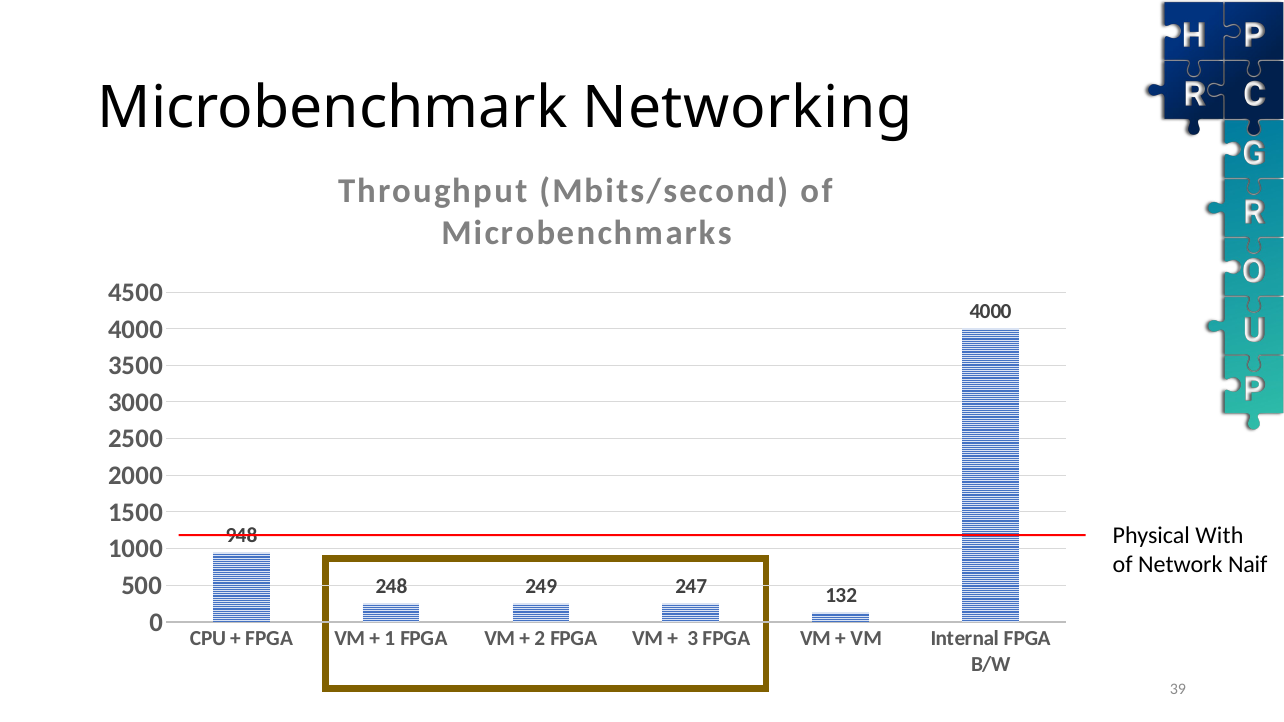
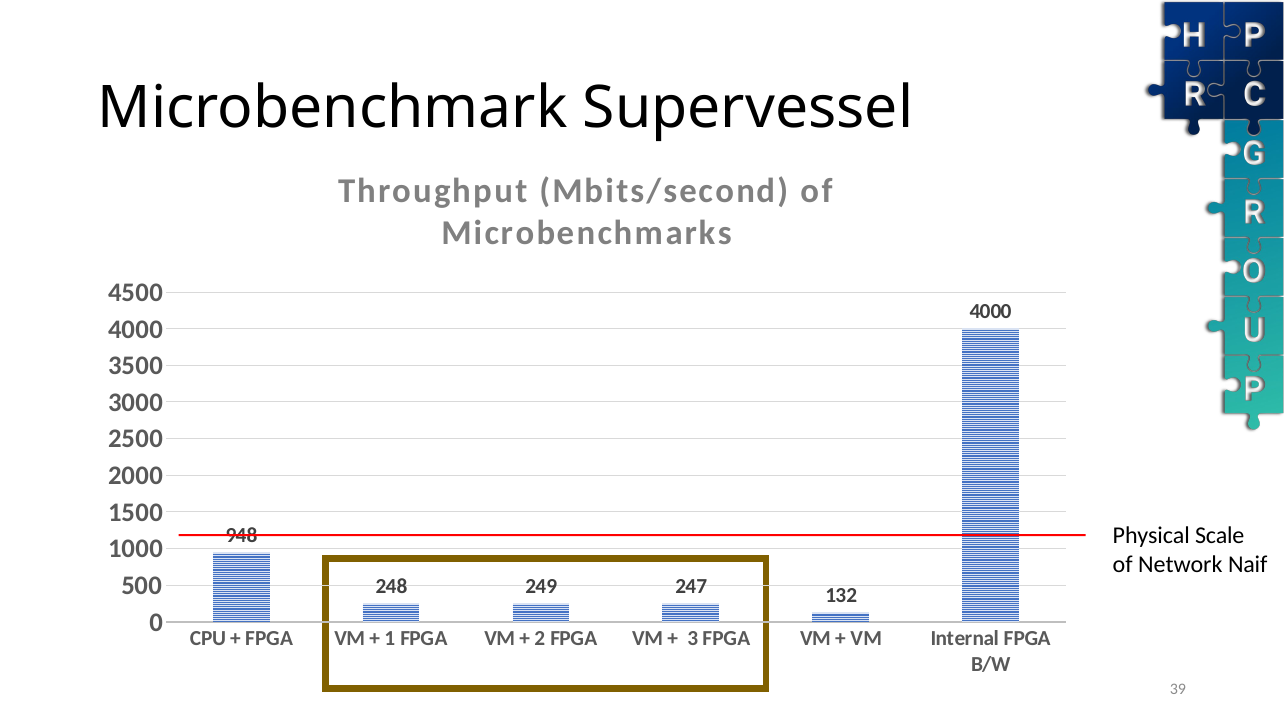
Networking: Networking -> Supervessel (748, 108)
With: With -> Scale (1220, 536)
